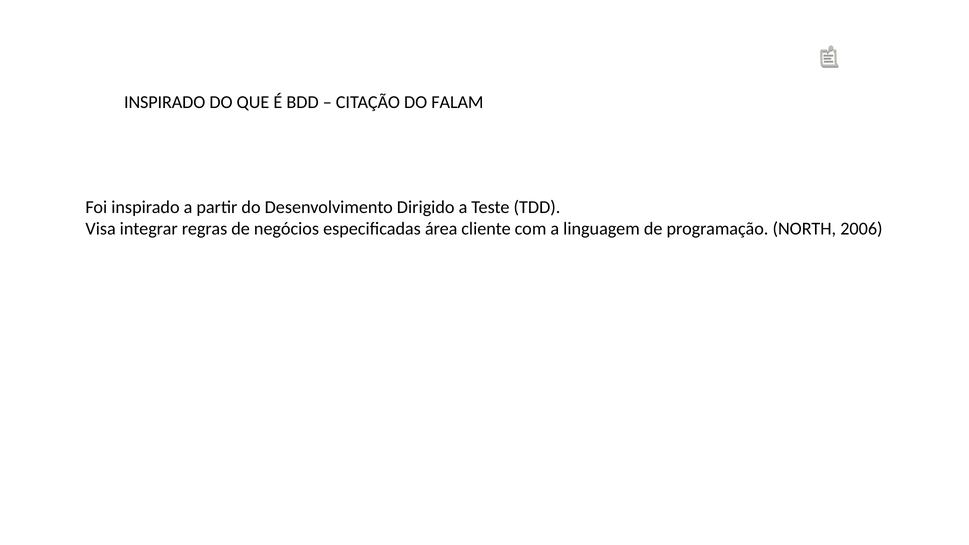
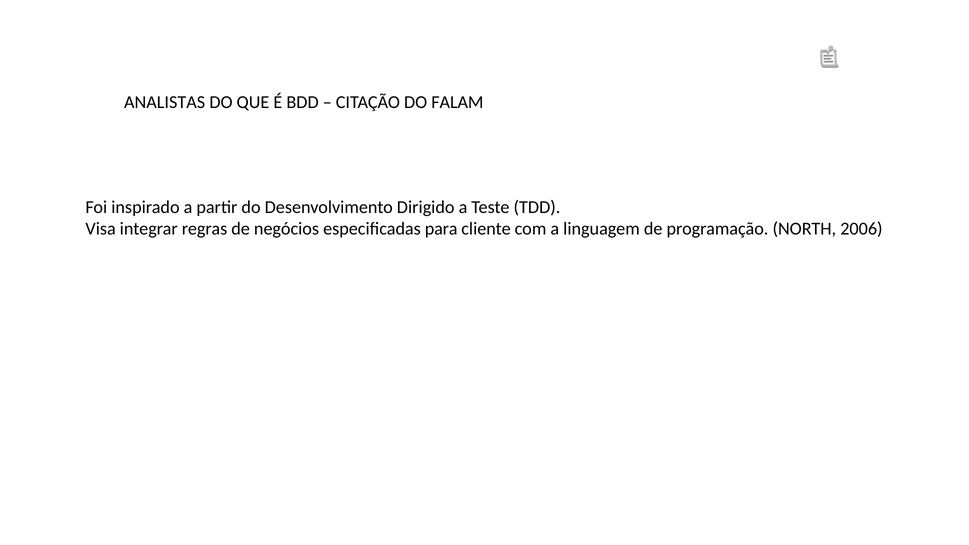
INSPIRADO: INSPIRADO -> ANALISTAS (165, 102)
área: área -> para (441, 229)
